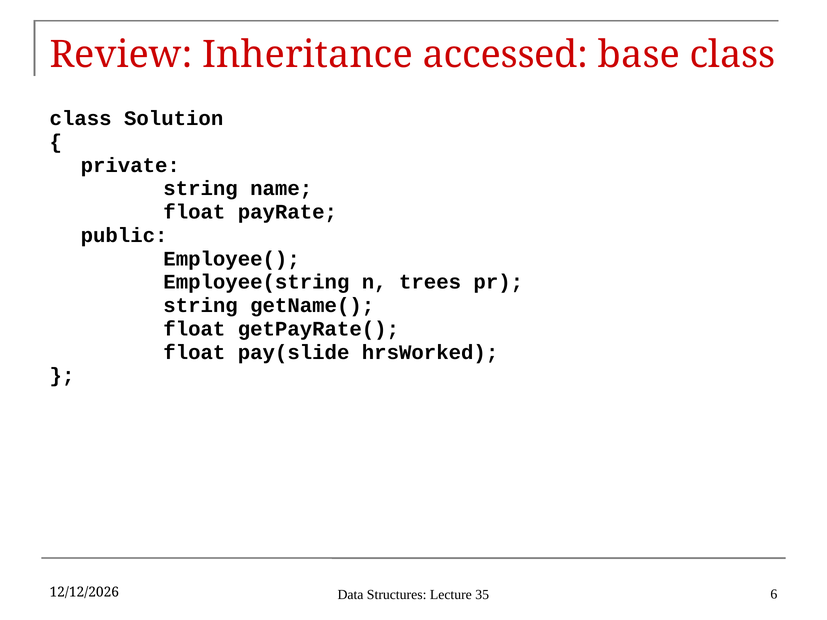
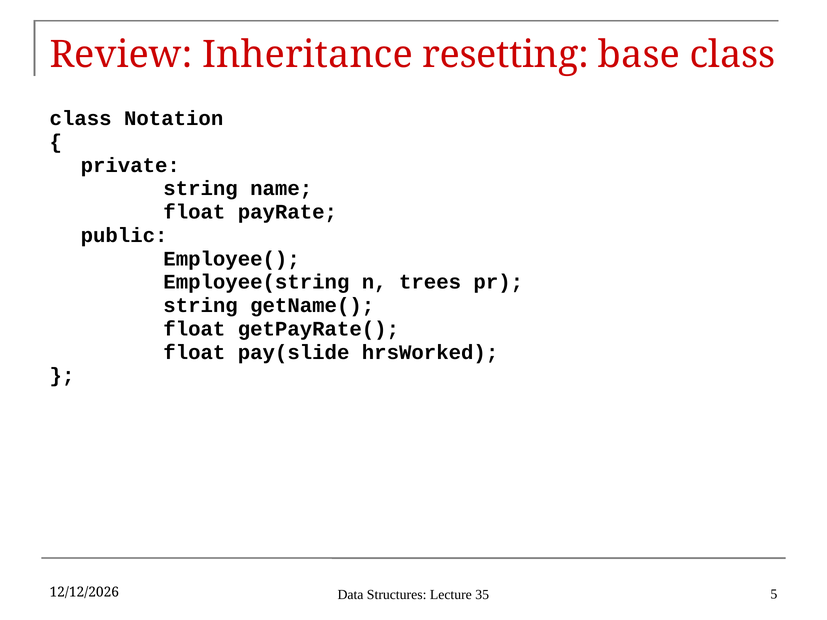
accessed: accessed -> resetting (506, 55)
Solution: Solution -> Notation (174, 119)
6: 6 -> 5 (774, 595)
